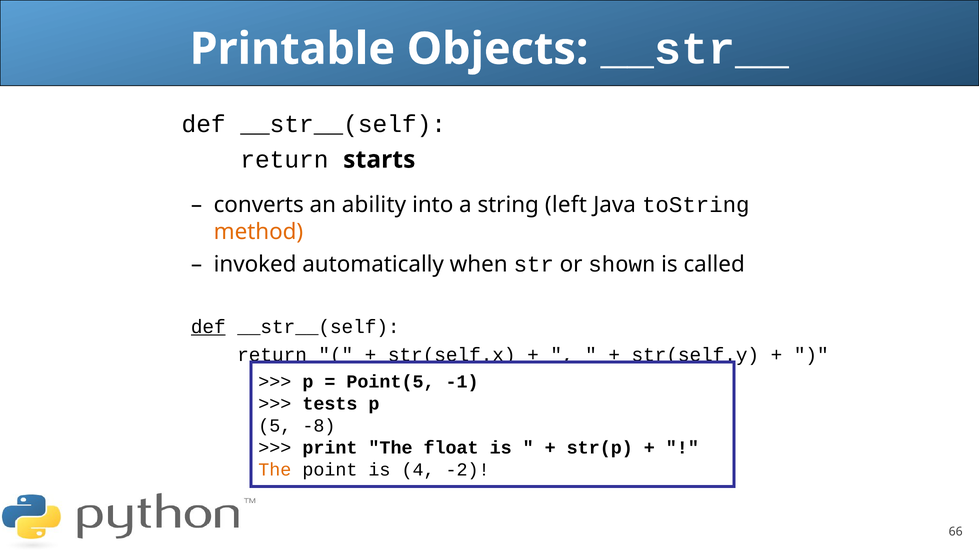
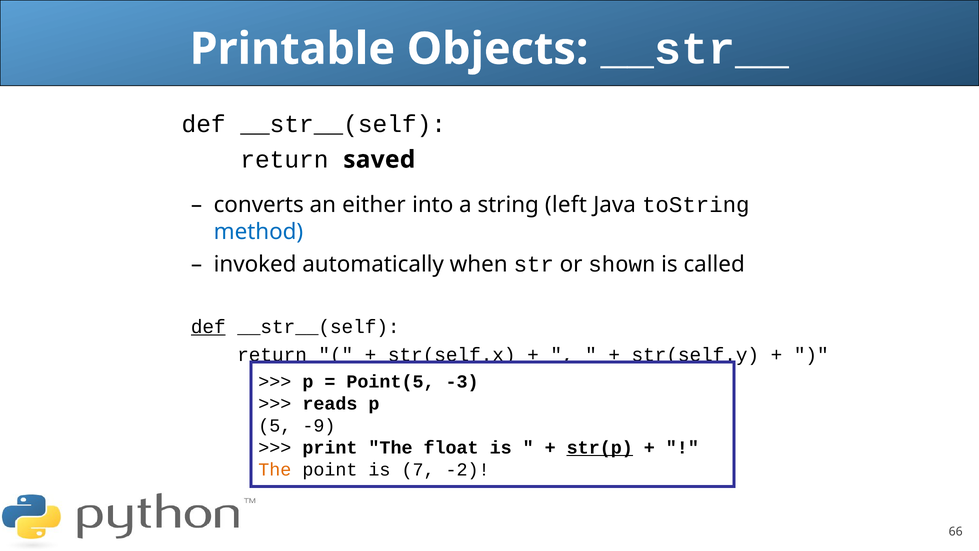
starts: starts -> saved (379, 159)
ability: ability -> either (374, 205)
method colour: orange -> blue (258, 232)
-1: -1 -> -3 (462, 381)
tests: tests -> reads (330, 403)
-8: -8 -> -9 (319, 425)
str(p underline: none -> present (600, 447)
4: 4 -> 7 (418, 469)
